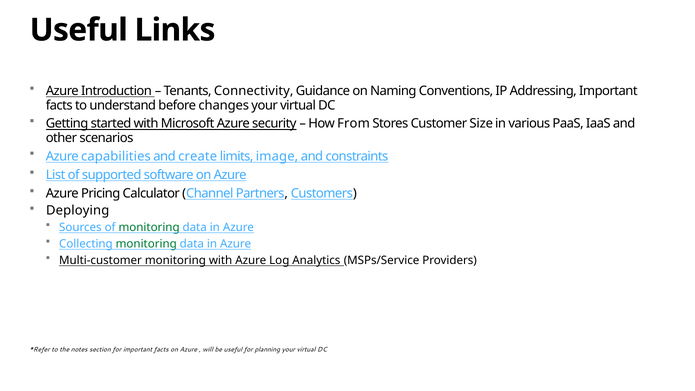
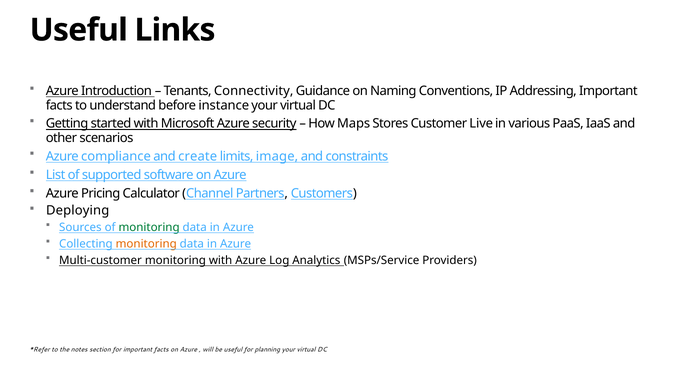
changes: changes -> instance (224, 105)
From: From -> Maps (354, 124)
Size: Size -> Live (481, 124)
capabilities: capabilities -> compliance (116, 156)
monitoring colour: green -> orange (146, 244)
